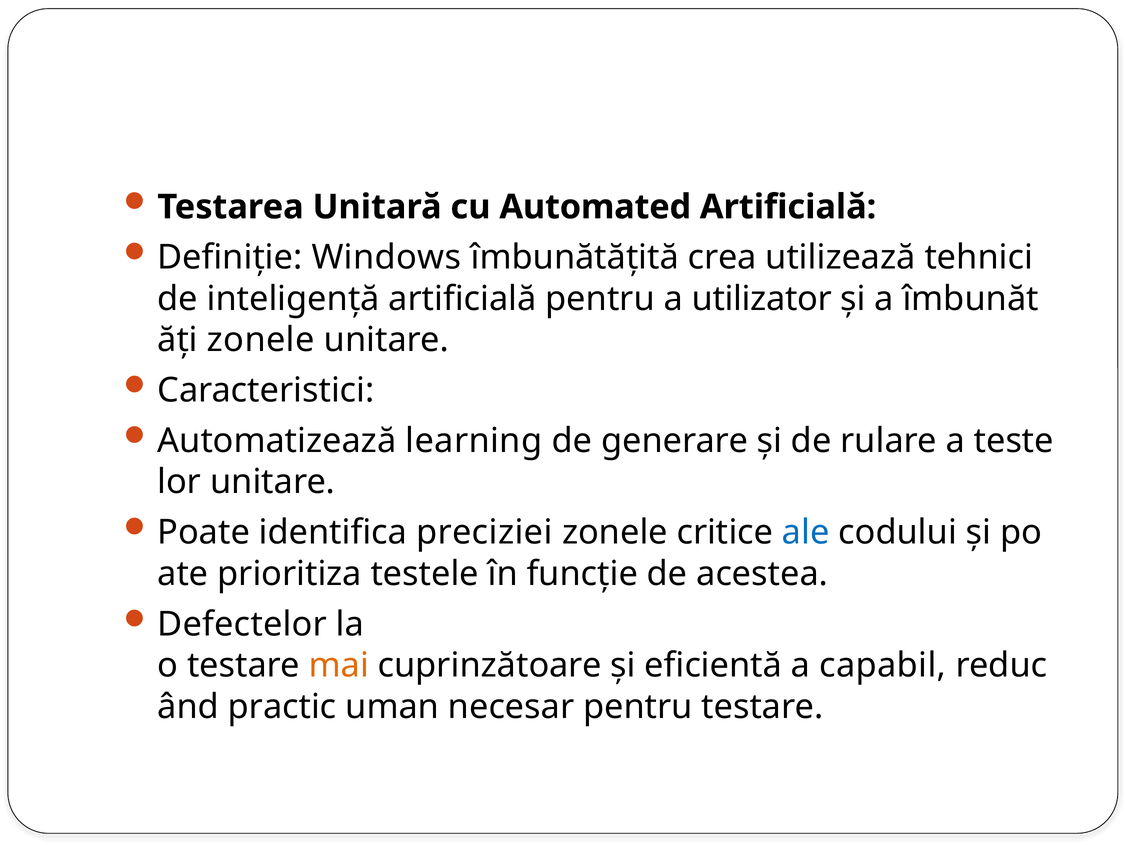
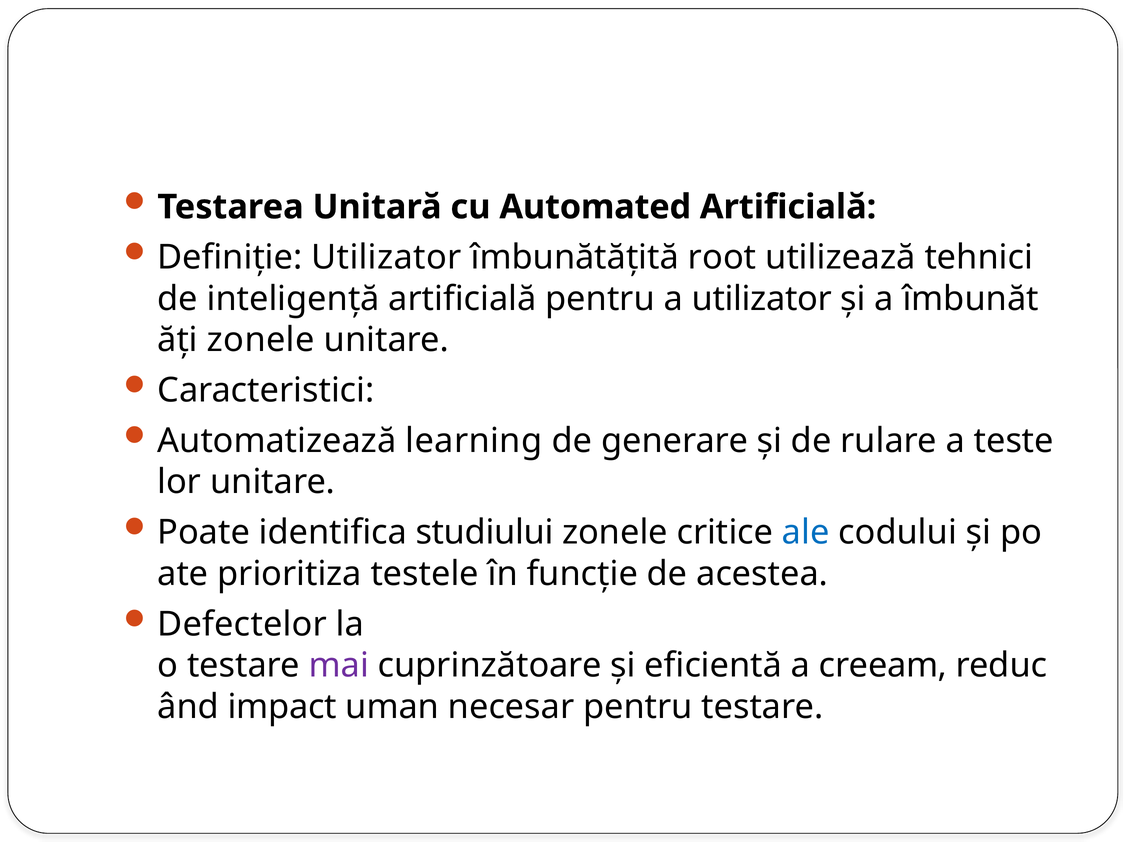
Definiție Windows: Windows -> Utilizator (386, 257)
crea: crea -> root (722, 257)
preciziei: preciziei -> studiului (485, 532)
mai colour: orange -> purple (339, 665)
capabil: capabil -> creeam (883, 665)
practic: practic -> impact (282, 706)
